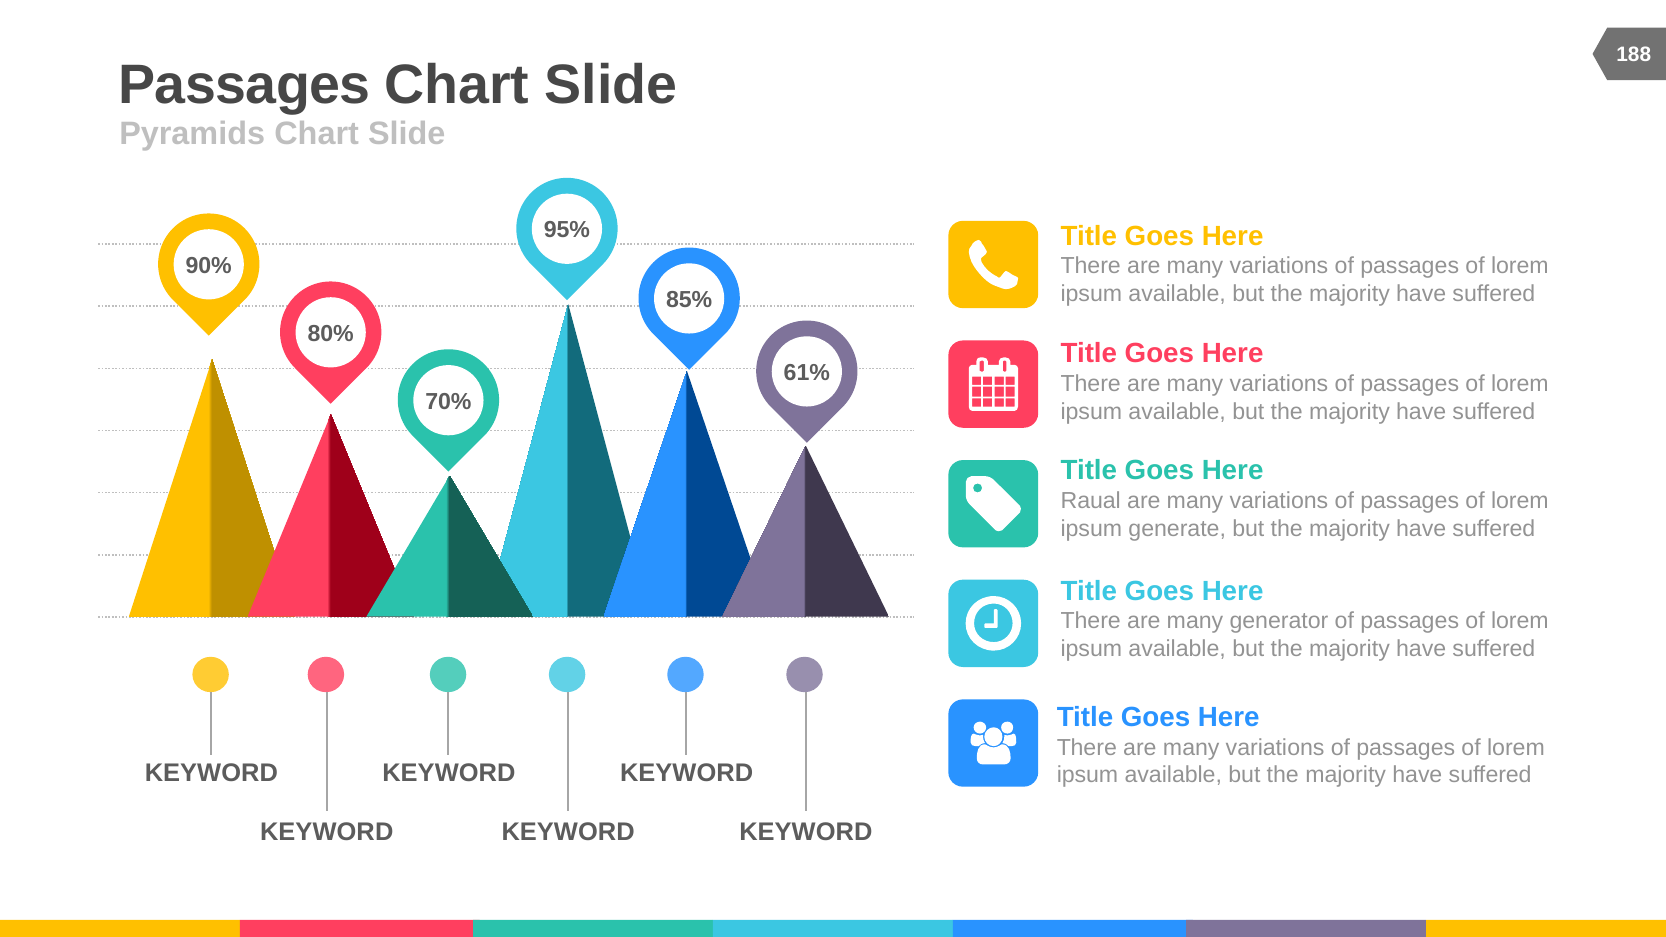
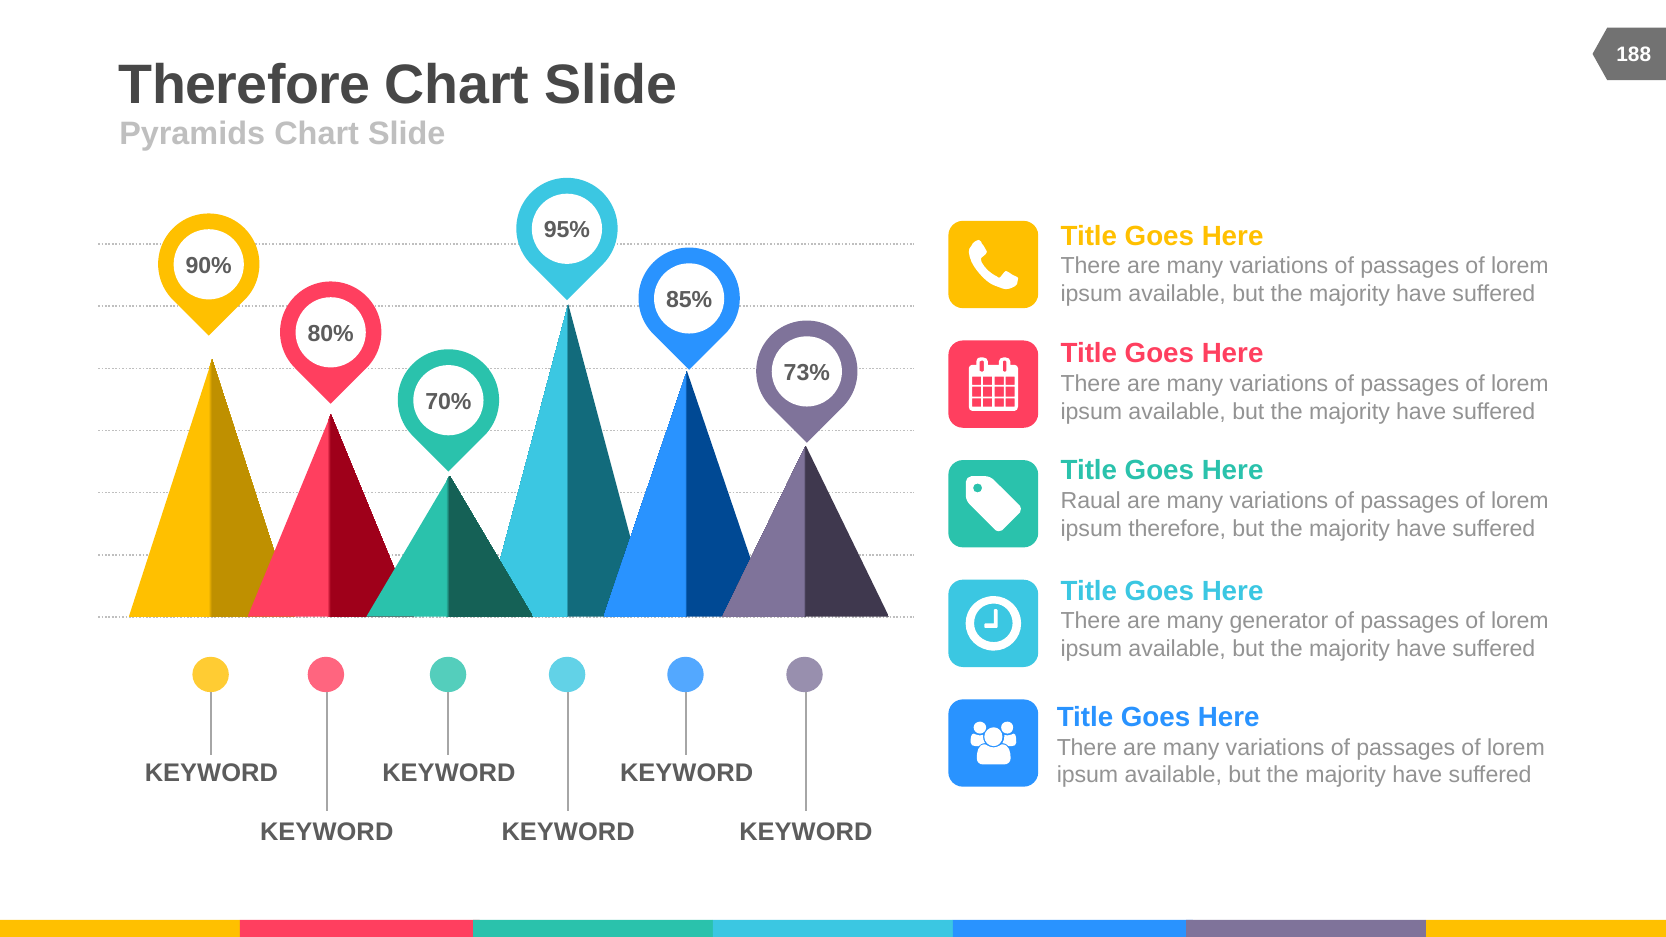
Passages: Passages -> Therefore (245, 85)
61%: 61% -> 73% (807, 373)
ipsum generate: generate -> therefore (1177, 529)
